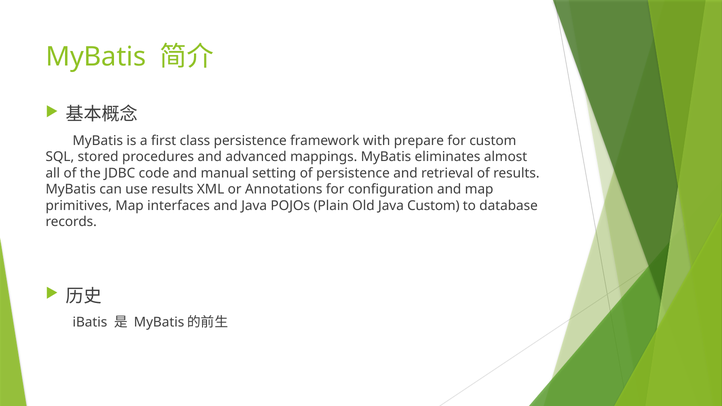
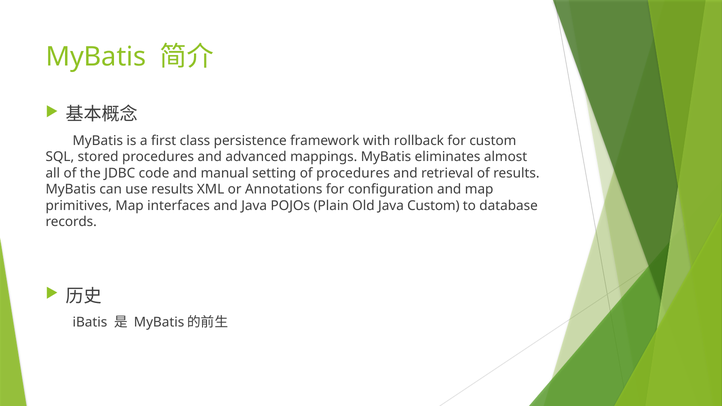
prepare: prepare -> rollback (419, 141)
of persistence: persistence -> procedures (353, 173)
